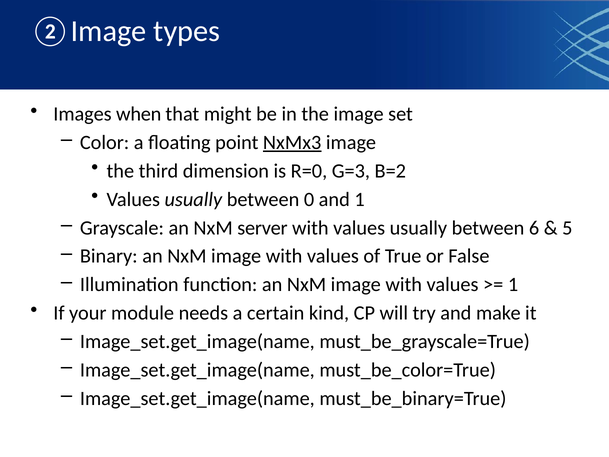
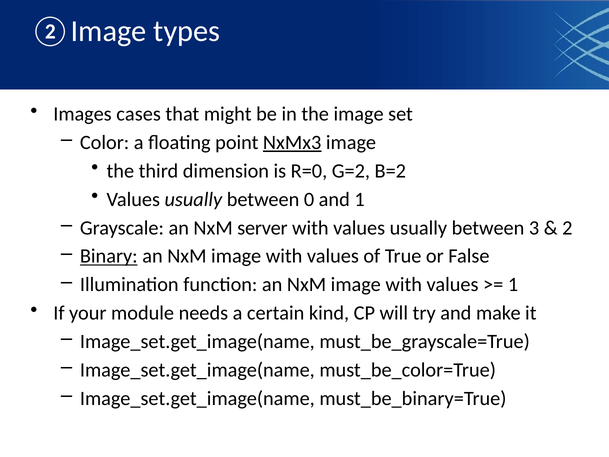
when: when -> cases (139, 114)
G=3: G=3 -> G=2 (351, 171)
6: 6 -> 3 (534, 228)
5: 5 -> 2 (567, 228)
Binary underline: none -> present (109, 256)
